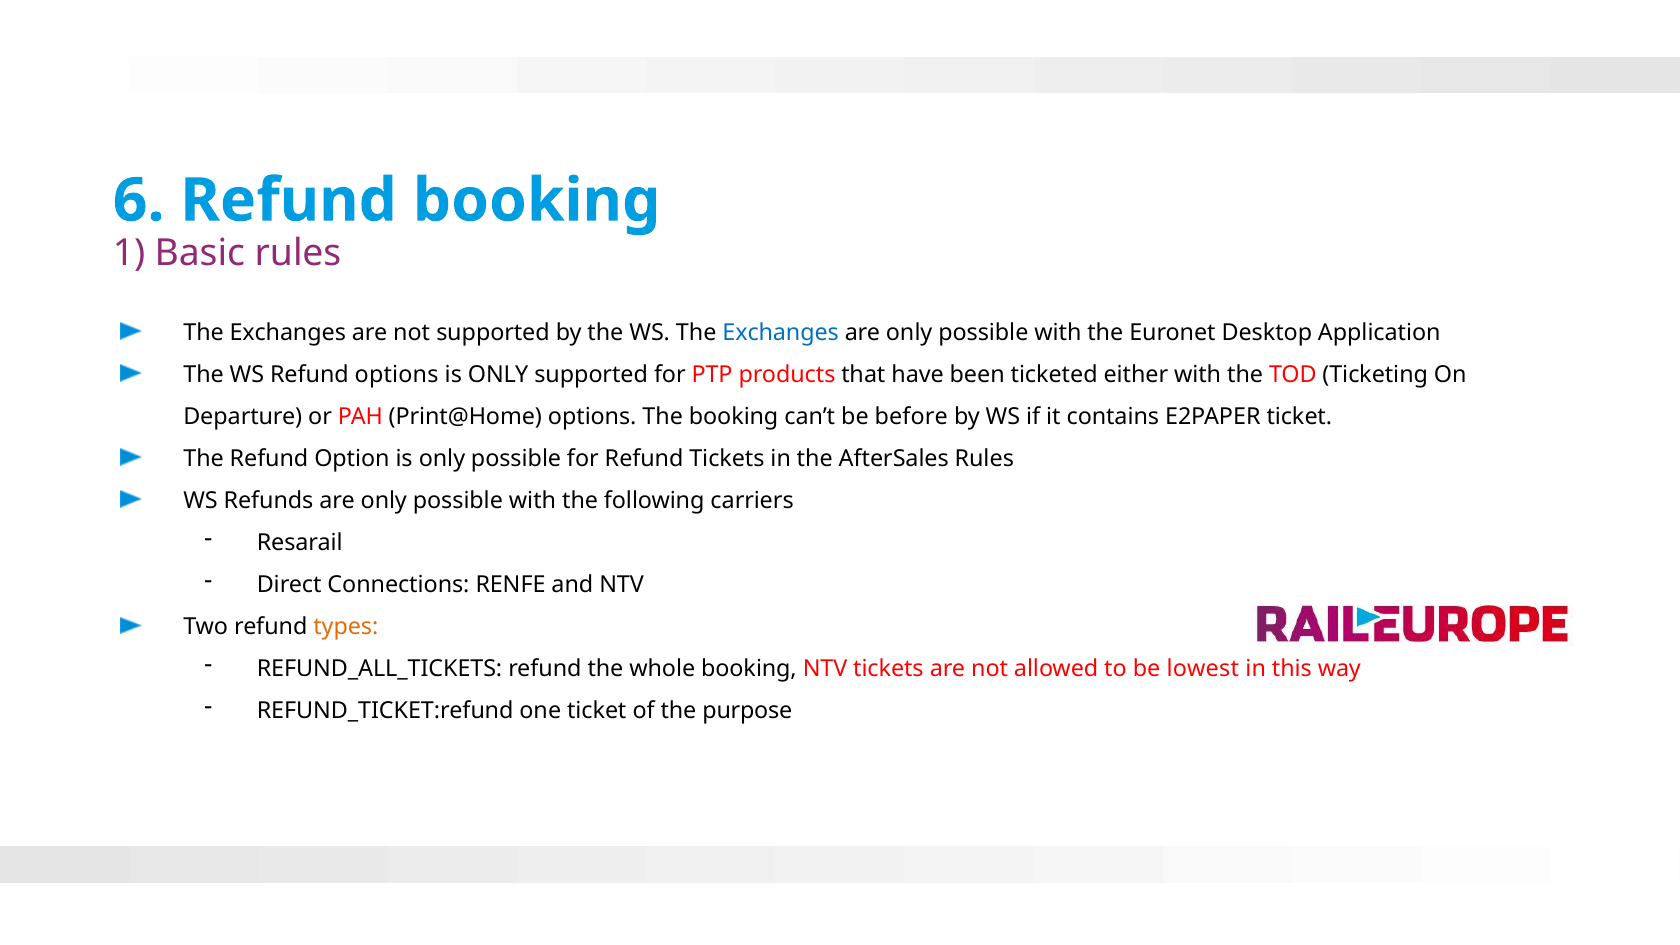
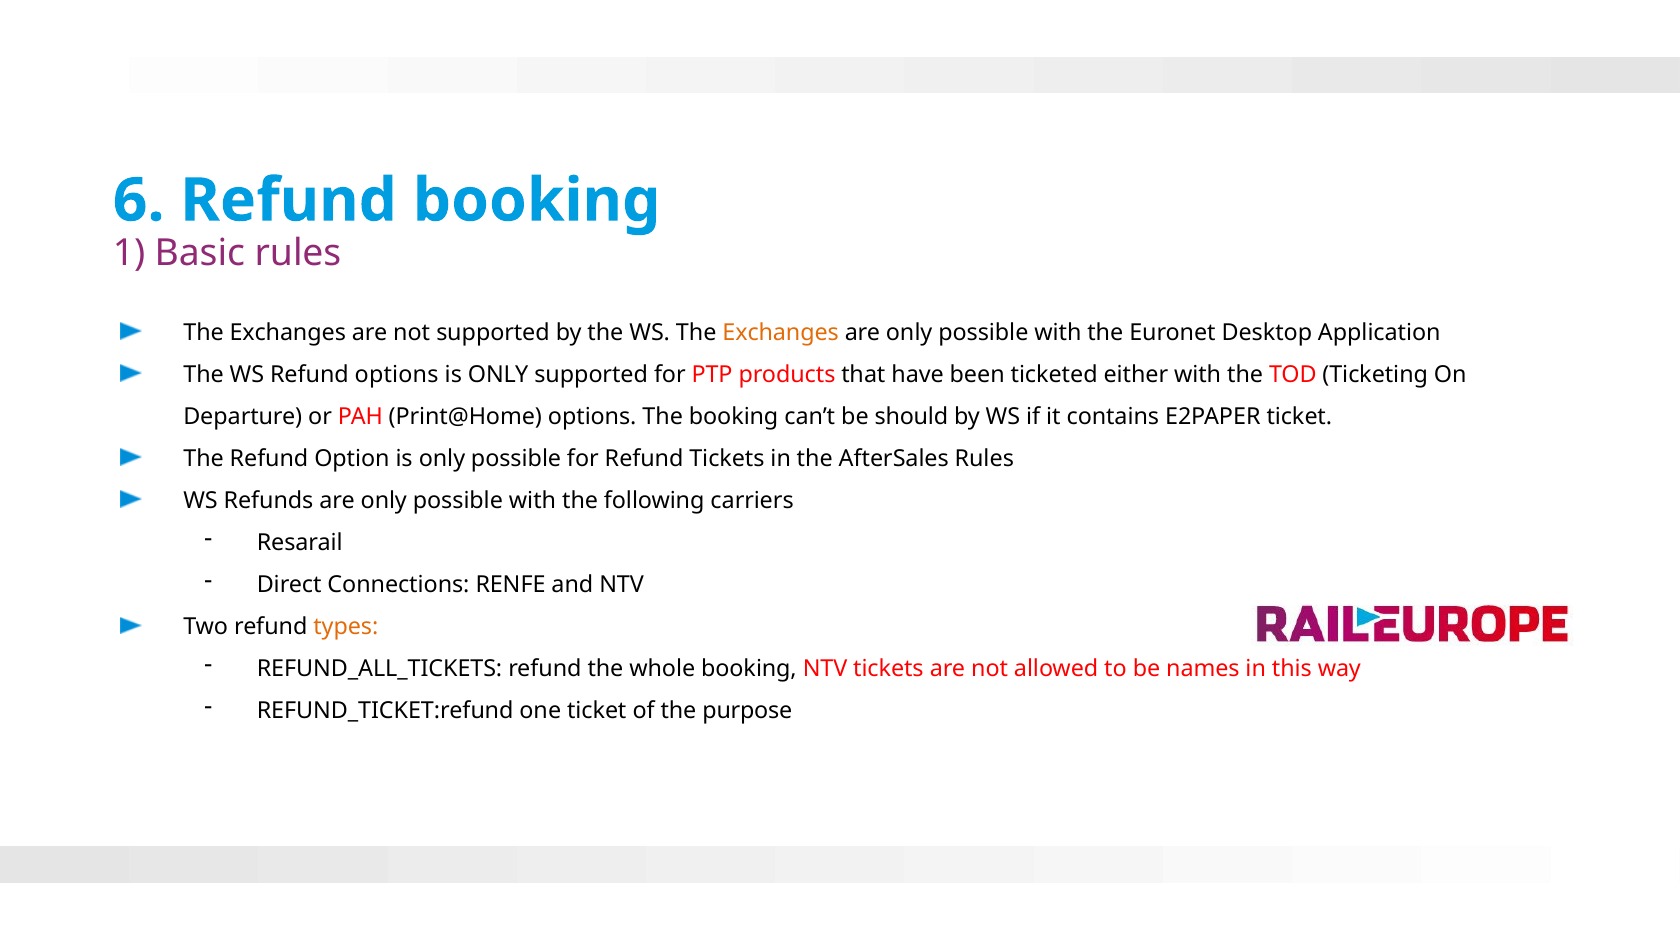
Exchanges colour: blue -> orange (781, 333)
before: before -> should (911, 417)
lowest: lowest -> names (1203, 669)
